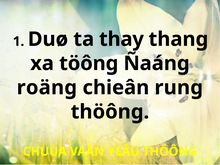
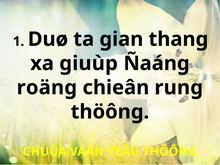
thay: thay -> gian (121, 39)
töông: töông -> giuùp (89, 63)
